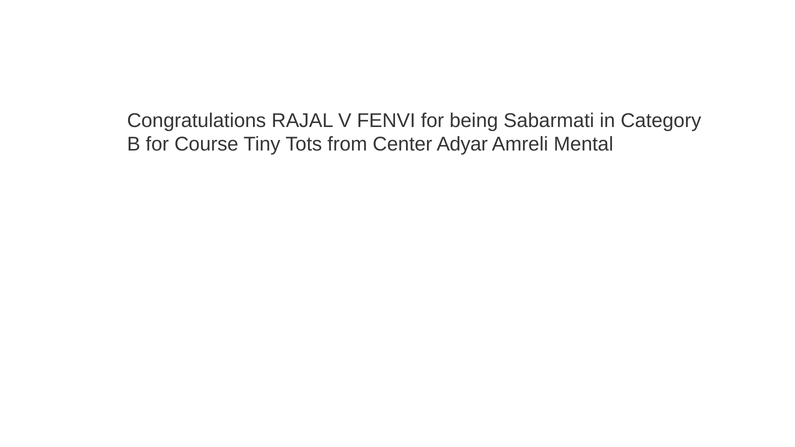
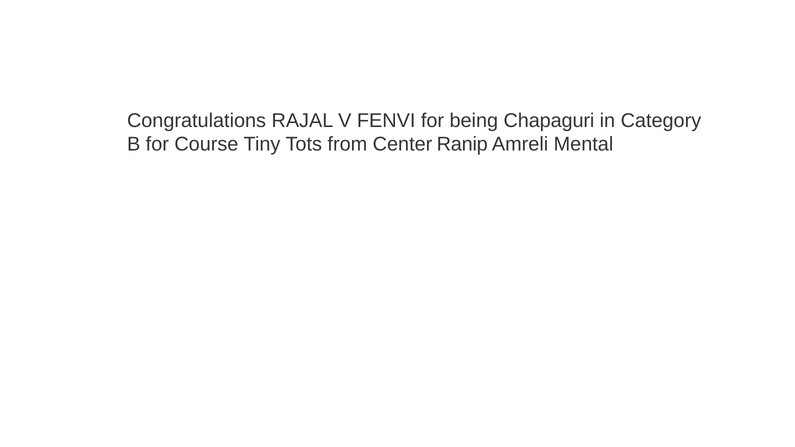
Sabarmati: Sabarmati -> Chapaguri (549, 121)
Adyar: Adyar -> Ranip (462, 144)
